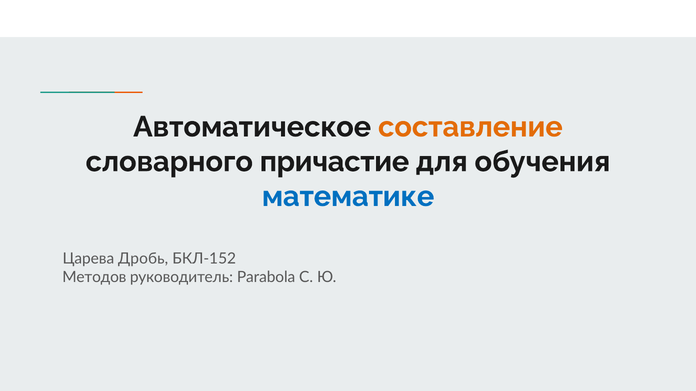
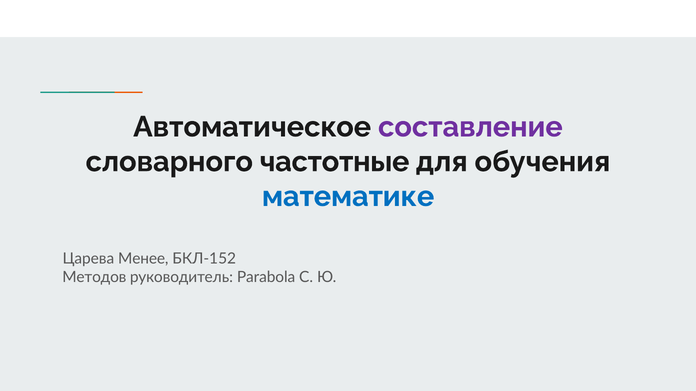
составление colour: orange -> purple (470, 127)
причастие: причастие -> частотные (334, 162)
Дробь: Дробь -> Менее (143, 259)
